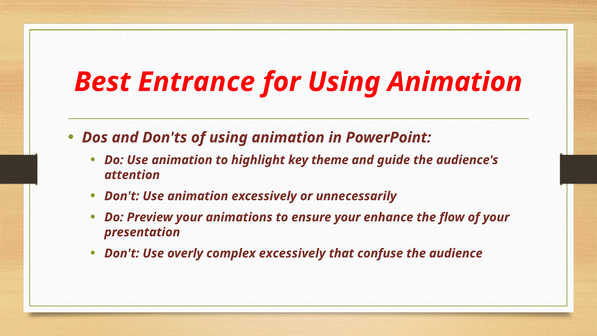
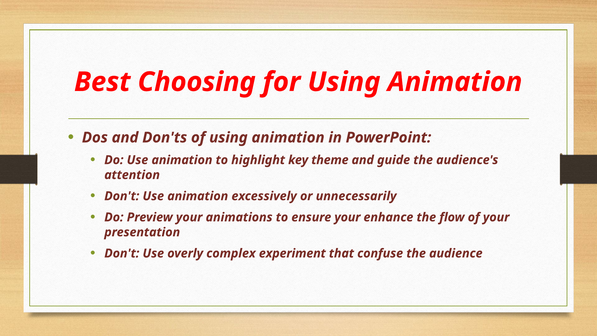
Entrance: Entrance -> Choosing (197, 82)
complex excessively: excessively -> experiment (292, 253)
